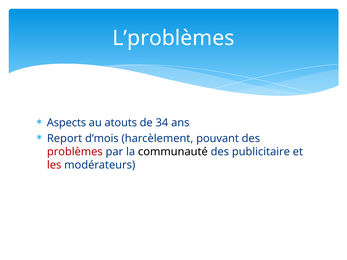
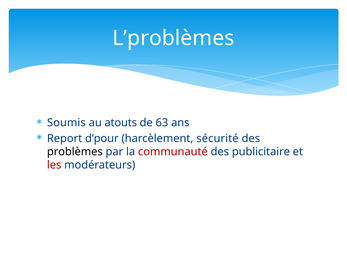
Aspects: Aspects -> Soumis (66, 123)
34: 34 -> 63 (162, 123)
d’mois: d’mois -> d’pour (102, 138)
pouvant: pouvant -> sécurité (217, 138)
problèmes colour: red -> black (75, 152)
communauté colour: black -> red (173, 152)
